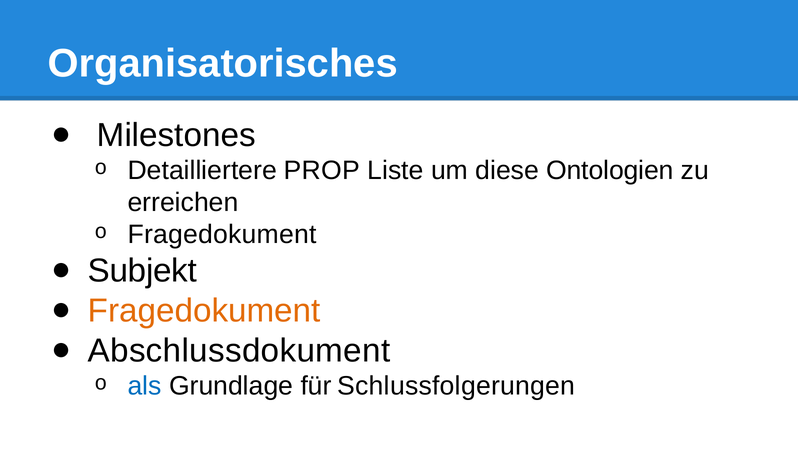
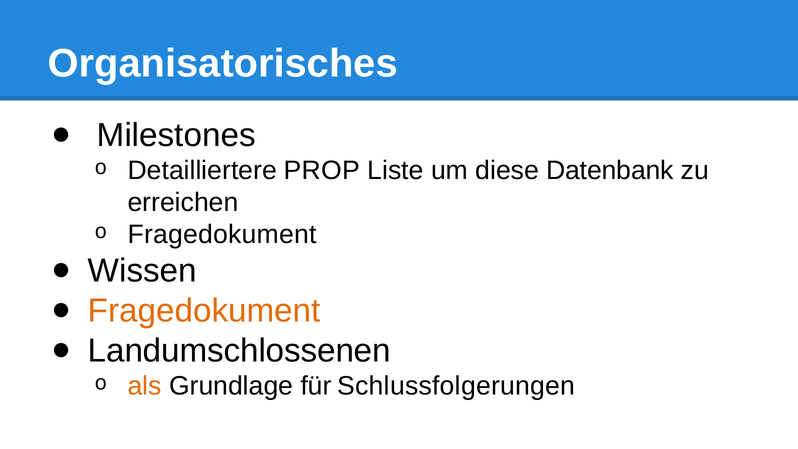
Ontologien: Ontologien -> Datenbank (610, 170)
Subjekt: Subjekt -> Wissen (142, 271)
Abschlussdokument: Abschlussdokument -> Landumschlossenen (239, 350)
als colour: blue -> orange (145, 386)
